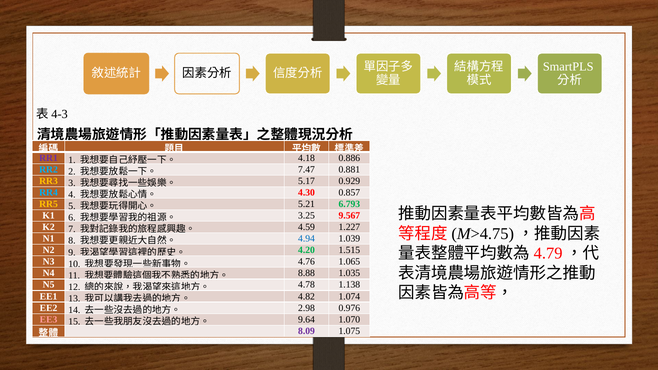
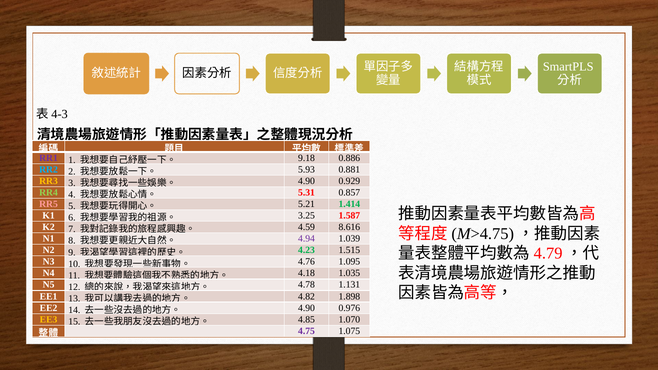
4.18: 4.18 -> 9.18 (307, 158)
7.47: 7.47 -> 5.93 (307, 169)
5.17: 5.17 -> 4.90 (307, 181)
RR4 colour: light blue -> light green (49, 193)
4.30: 4.30 -> 5.31 (307, 193)
RR5 colour: yellow -> pink (49, 204)
6.793: 6.793 -> 1.414 (349, 204)
9.567: 9.567 -> 1.587 (349, 216)
1.227: 1.227 -> 8.616 (349, 227)
4.94 colour: blue -> purple (307, 239)
4.20: 4.20 -> 4.23 (307, 250)
1.065: 1.065 -> 1.095 (349, 262)
8.88: 8.88 -> 4.18 (307, 273)
1.138: 1.138 -> 1.131 (349, 285)
1.074: 1.074 -> 1.898 (349, 296)
2.98: 2.98 -> 4.90 (307, 308)
EE3 colour: pink -> yellow (49, 320)
9.64: 9.64 -> 4.85 (307, 320)
8.09: 8.09 -> 4.75 (307, 331)
